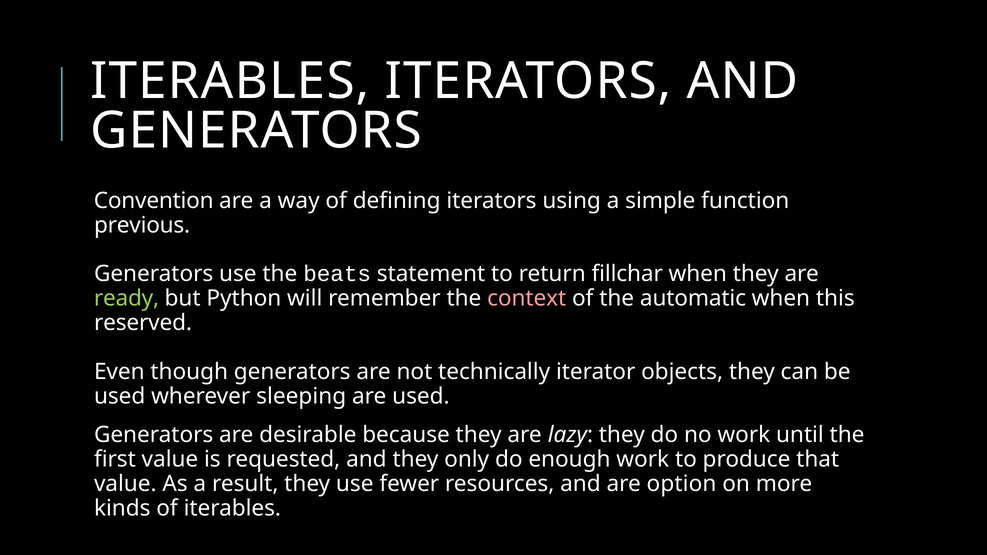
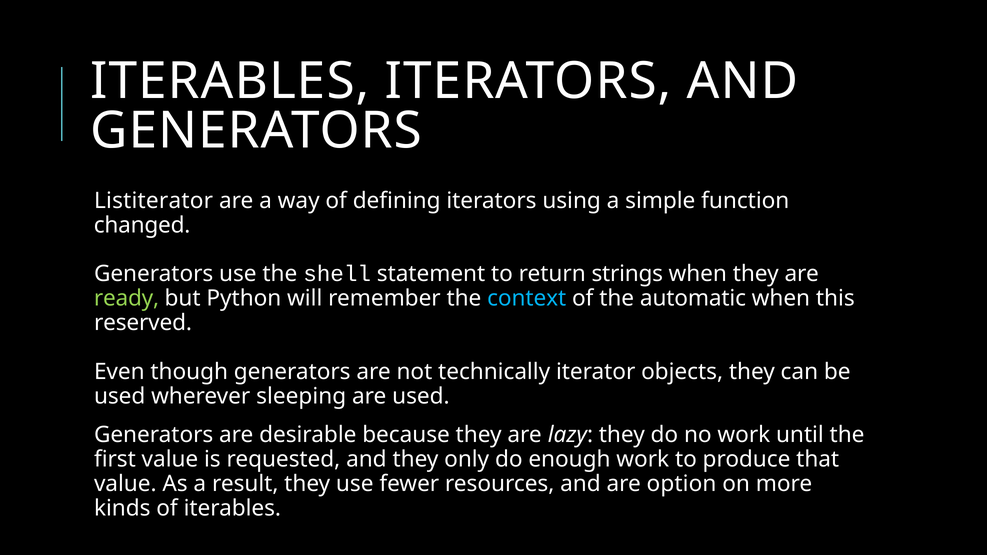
Convention: Convention -> Listiterator (154, 201)
previous: previous -> changed (142, 225)
beats: beats -> shell (337, 274)
fillchar: fillchar -> strings (627, 274)
context colour: pink -> light blue (527, 299)
